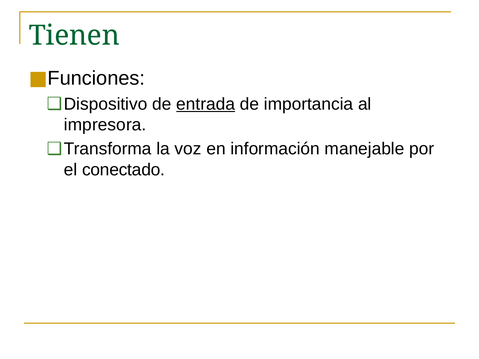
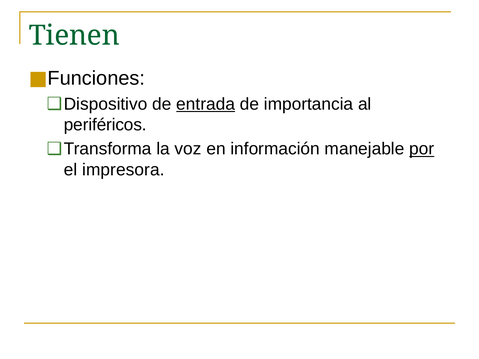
impresora: impresora -> periféricos (105, 125)
por underline: none -> present (422, 149)
conectado: conectado -> impresora (123, 170)
